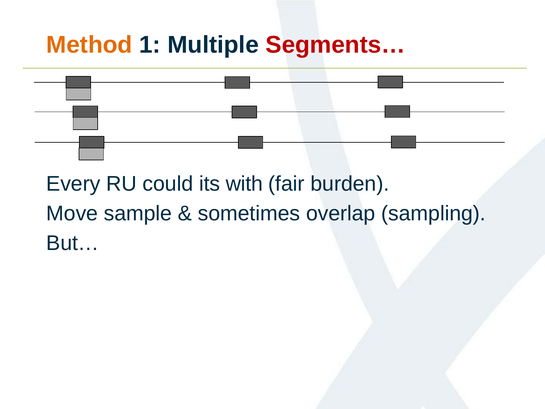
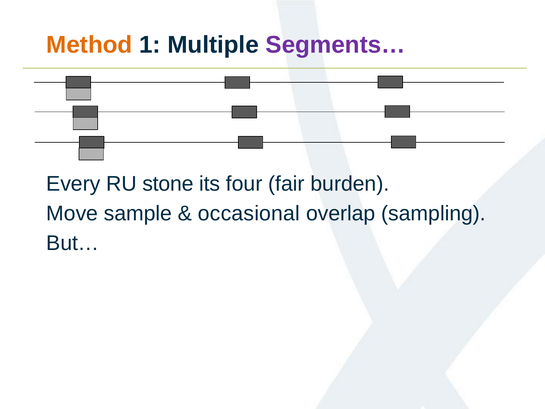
Segments… colour: red -> purple (336, 45)
could: could -> stone (168, 184)
with: with -> four (244, 184)
sometimes: sometimes -> occasional (249, 213)
